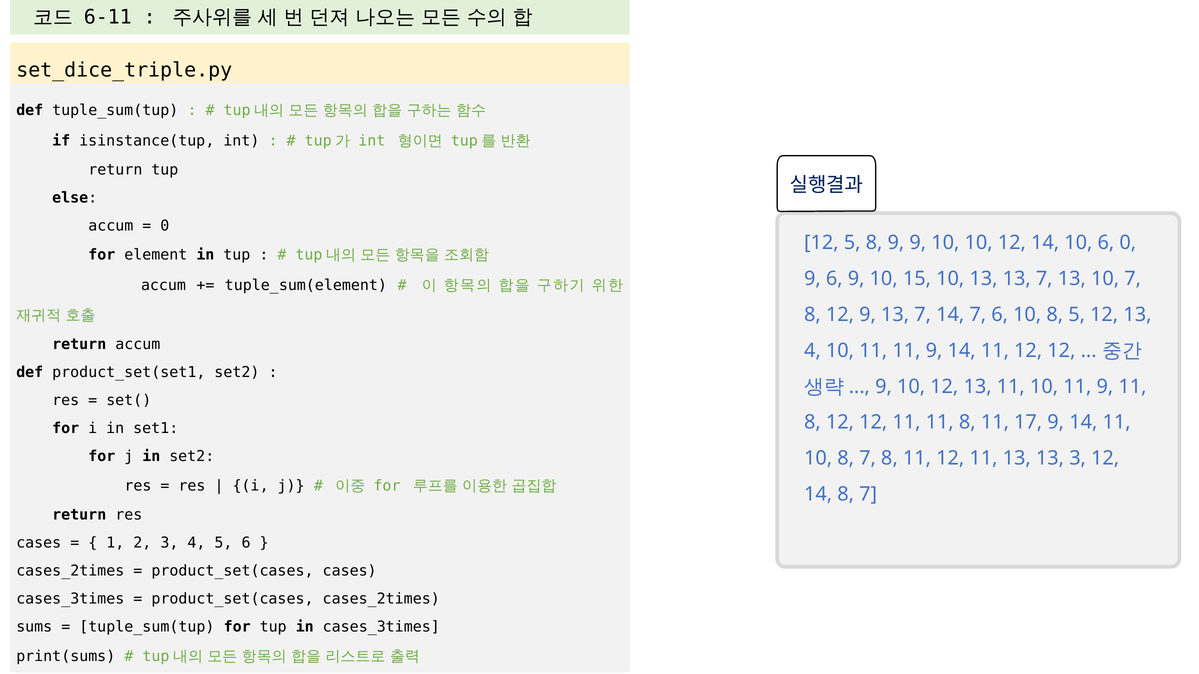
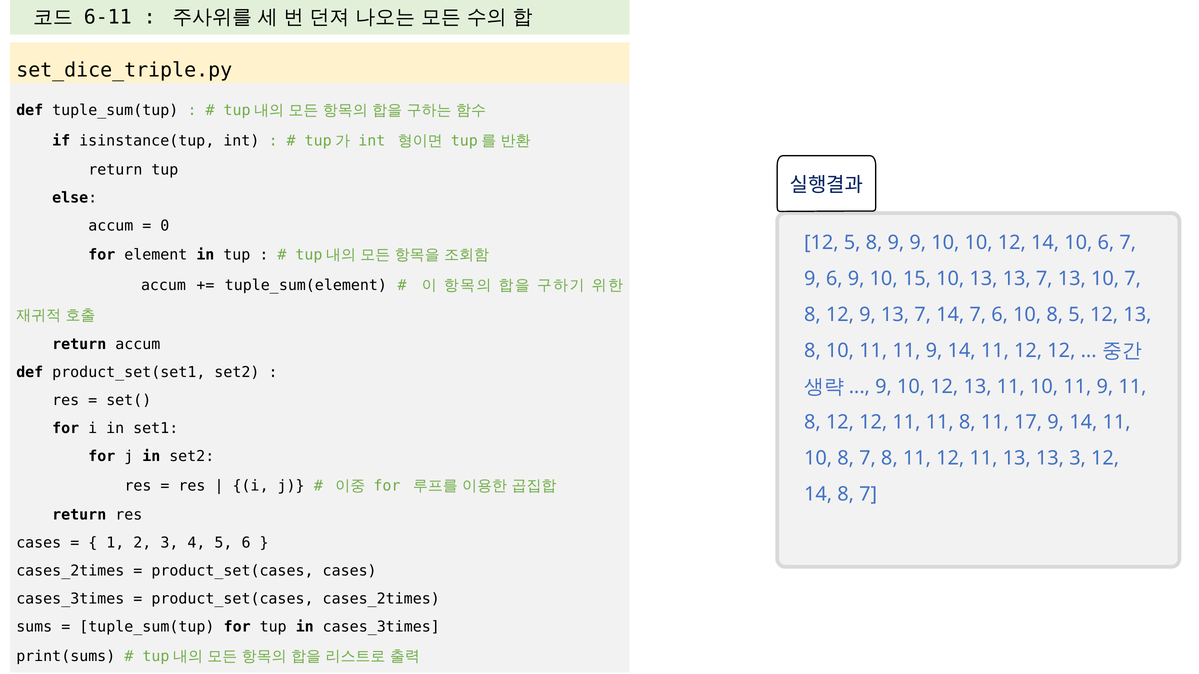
6 0: 0 -> 7 (1128, 243)
4: 4 -> 8 (812, 351)
